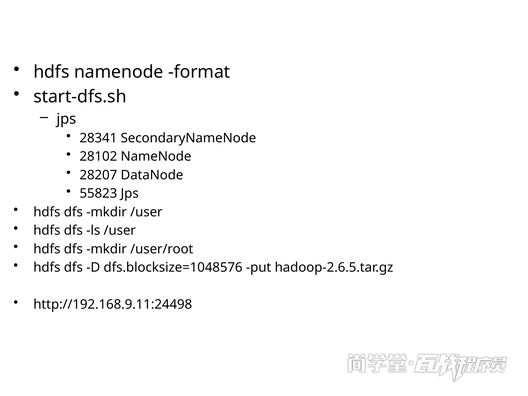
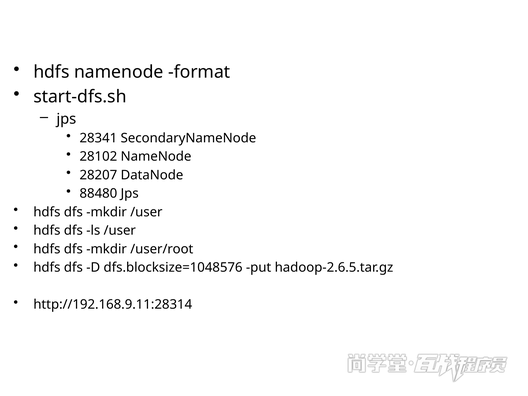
55823: 55823 -> 88480 (98, 194)
http://192.168.9.11:24498: http://192.168.9.11:24498 -> http://192.168.9.11:28314 (113, 304)
